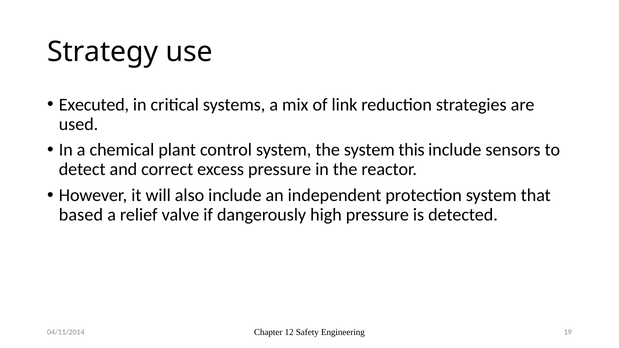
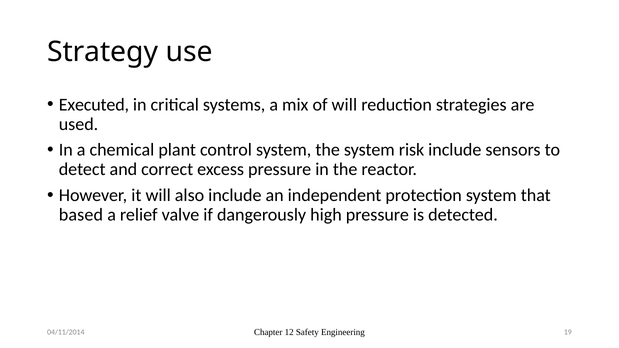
of link: link -> will (344, 105)
this: this -> risk (412, 150)
